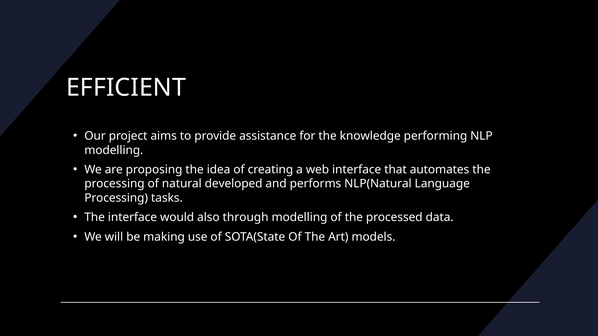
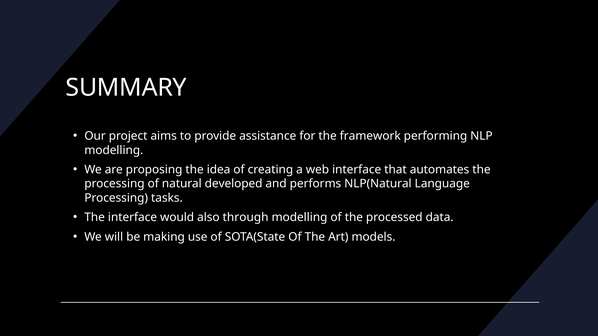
EFFICIENT: EFFICIENT -> SUMMARY (126, 88)
knowledge: knowledge -> framework (370, 136)
